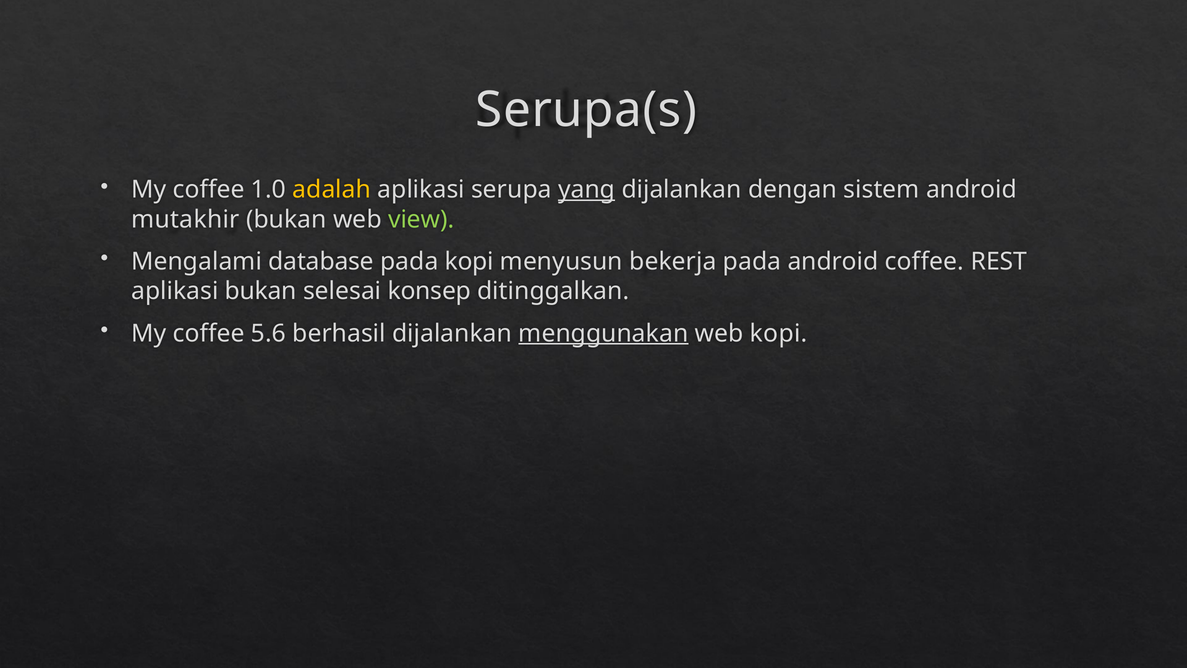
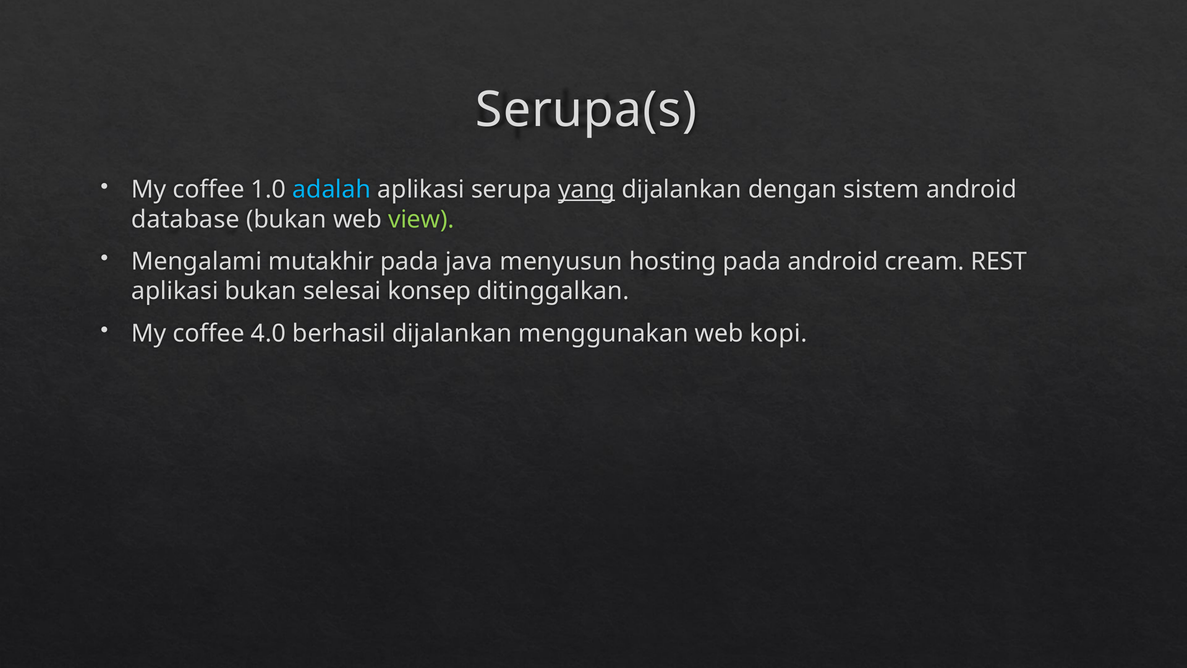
adalah colour: yellow -> light blue (332, 190)
mutakhir: mutakhir -> database (185, 219)
database: database -> mutakhir (321, 261)
pada kopi: kopi -> java (469, 261)
bekerja: bekerja -> hosting (673, 261)
android coffee: coffee -> cream (925, 261)
5.6: 5.6 -> 4.0 (268, 333)
menggunakan underline: present -> none (603, 333)
